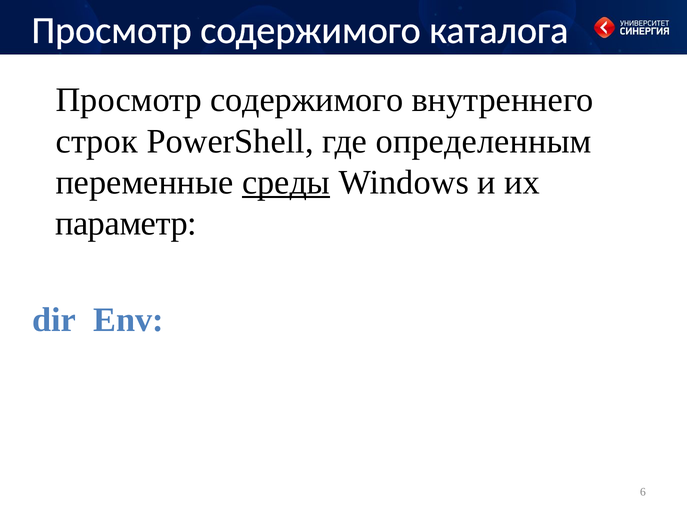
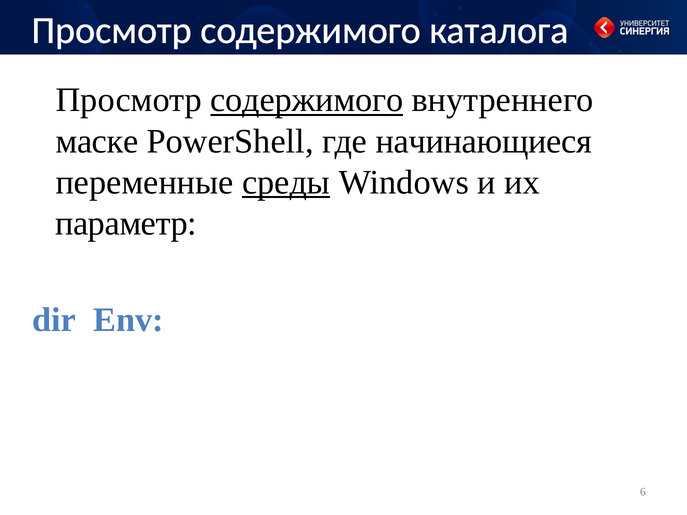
содержимого underline: none -> present (307, 100)
строк: строк -> маске (97, 141)
определенным: определенным -> начинающиеся (484, 141)
